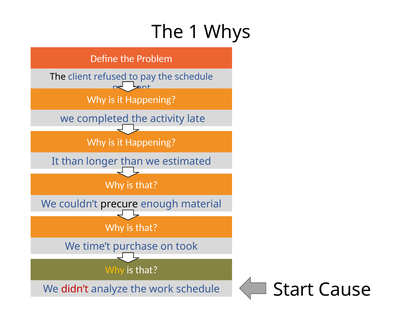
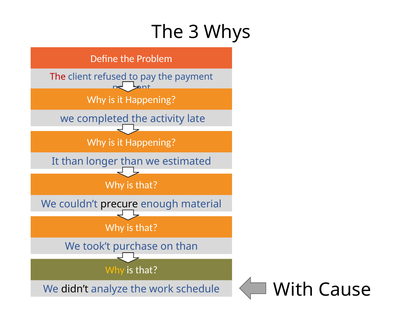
1: 1 -> 3 (194, 32)
The colour: black -> red (58, 77)
the schedule: schedule -> payment (194, 77)
time’t: time’t -> took’t (97, 247)
on took: took -> than (187, 247)
Start: Start -> With (293, 290)
didn’t colour: red -> black (75, 289)
